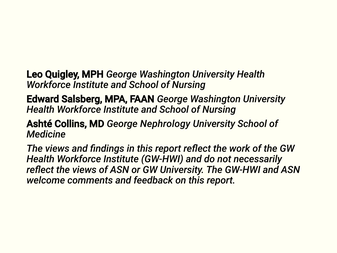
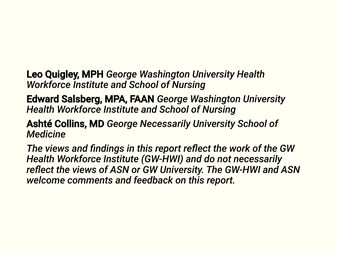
George Nephrology: Nephrology -> Necessarily (165, 124)
